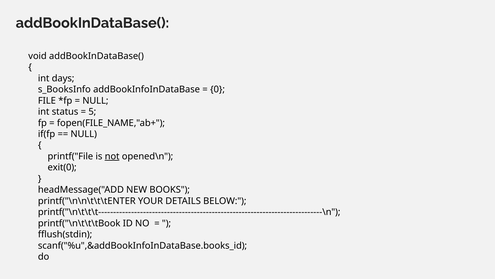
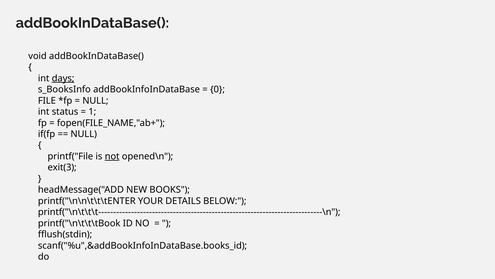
days underline: none -> present (63, 78)
5: 5 -> 1 (92, 112)
exit(0: exit(0 -> exit(3 (62, 167)
